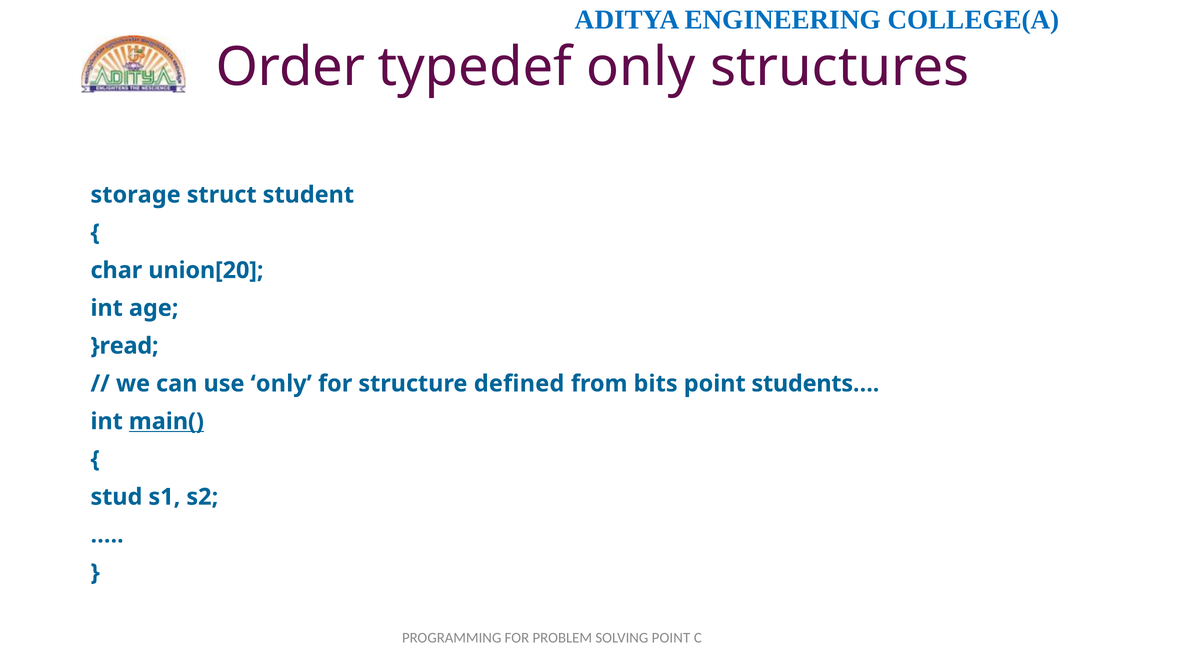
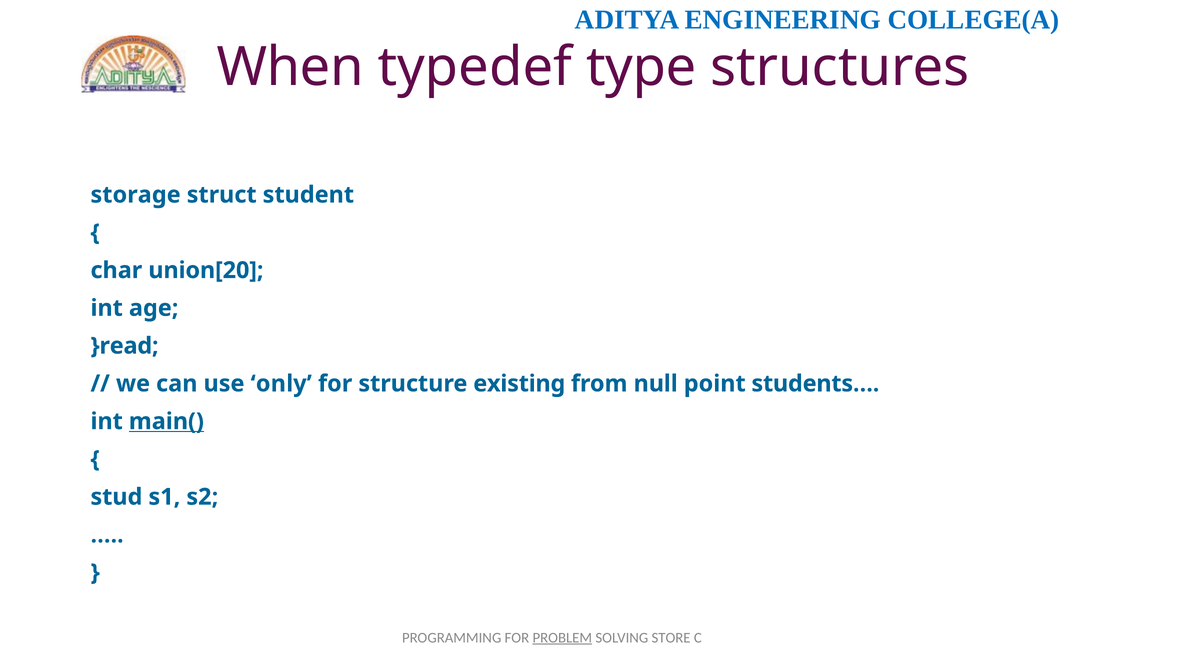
Order: Order -> When (290, 67)
typedef only: only -> type (641, 67)
defined: defined -> existing (519, 383)
bits: bits -> null (656, 383)
PROBLEM underline: none -> present (562, 637)
SOLVING POINT: POINT -> STORE (671, 637)
